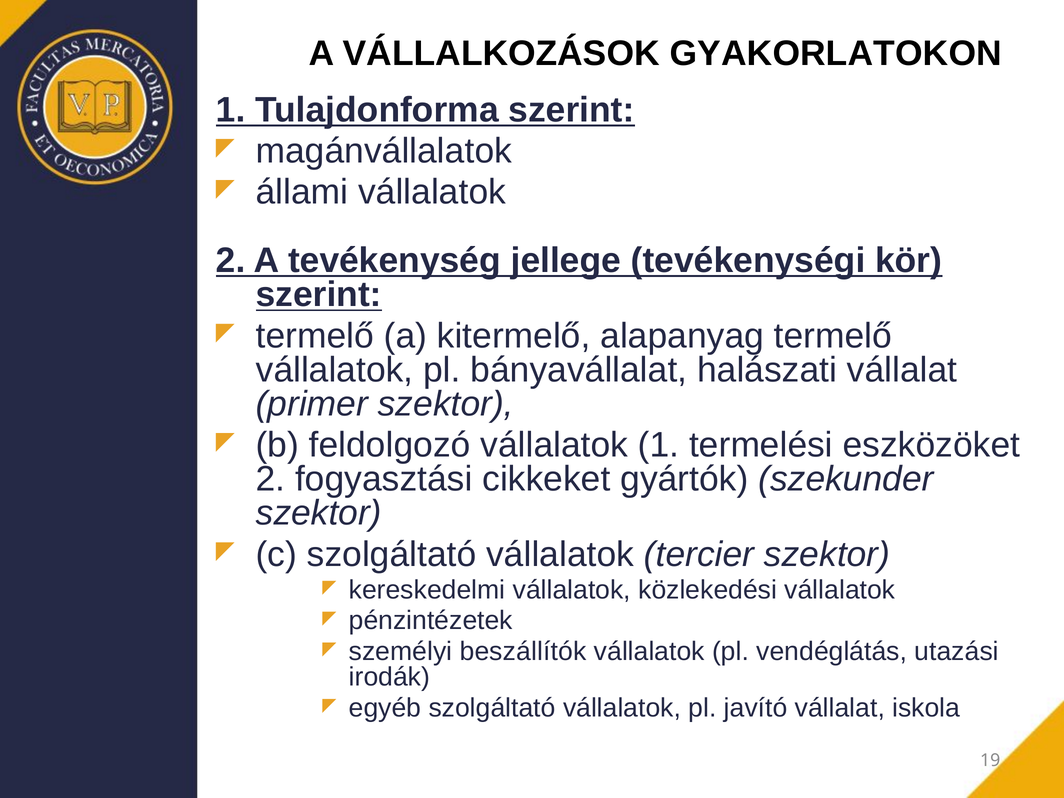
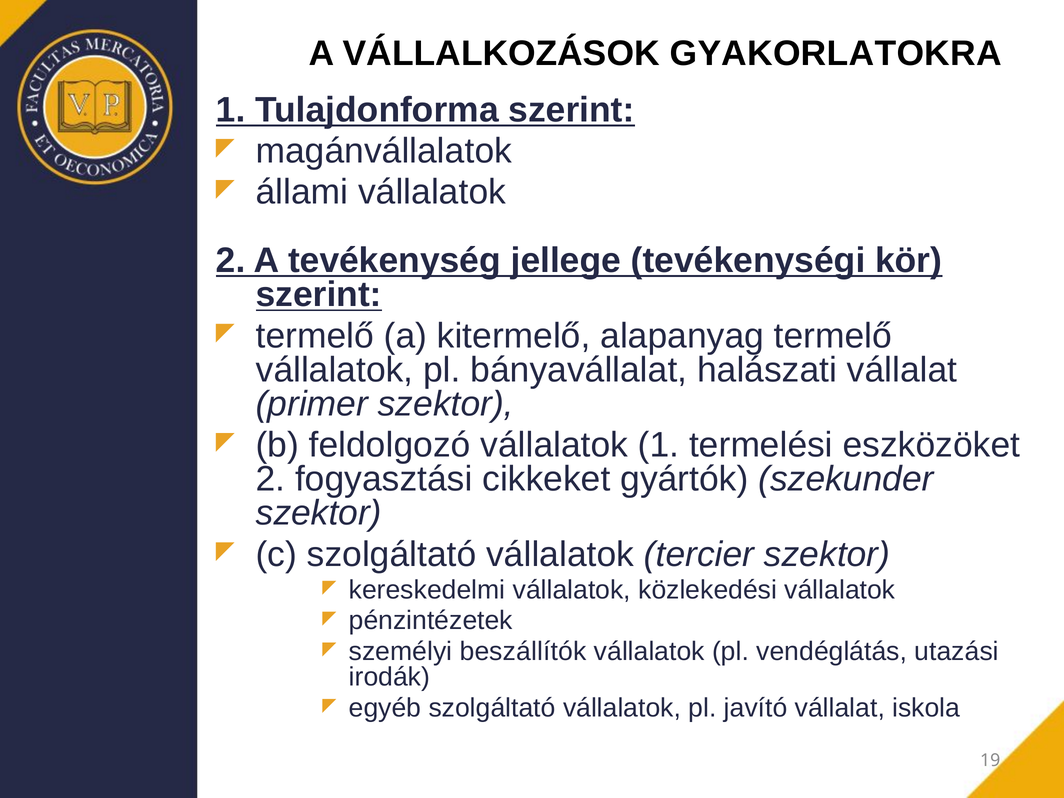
GYAKORLATOKON: GYAKORLATOKON -> GYAKORLATOKRA (836, 54)
